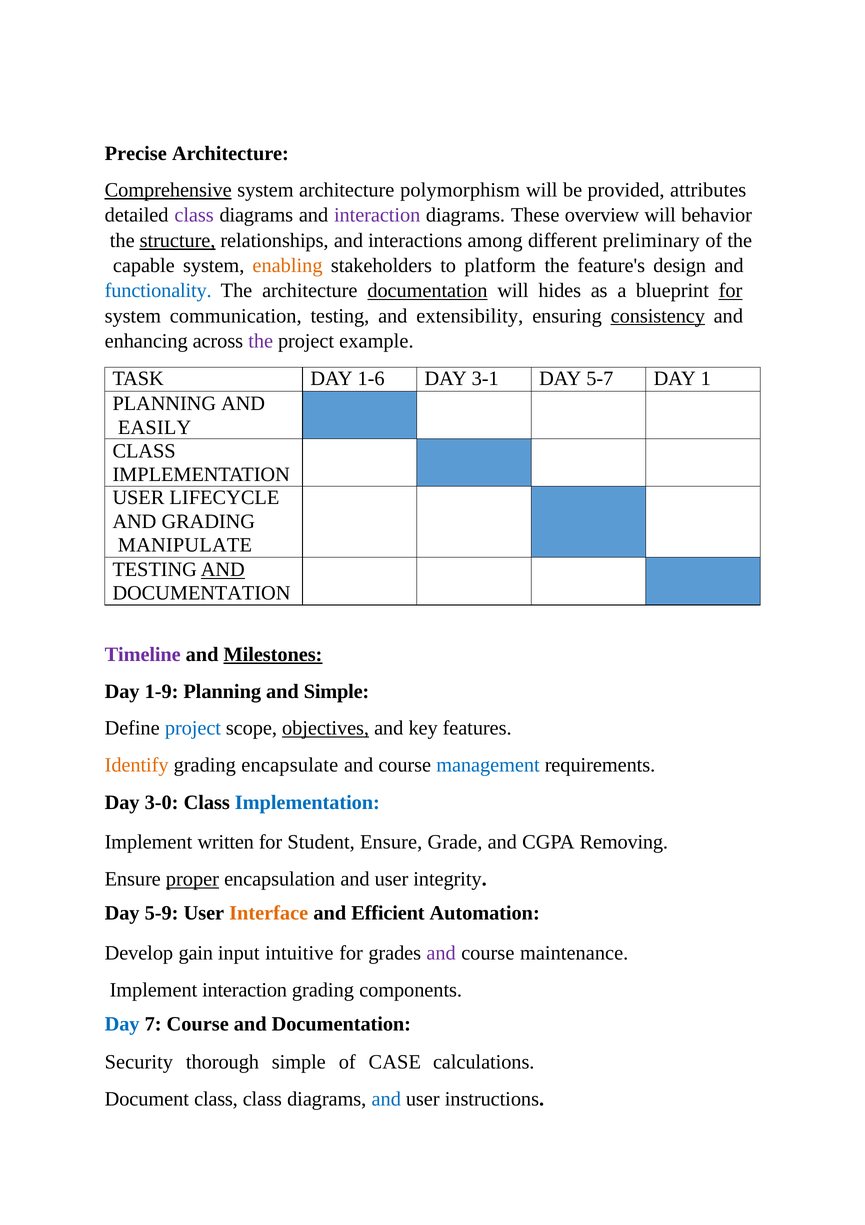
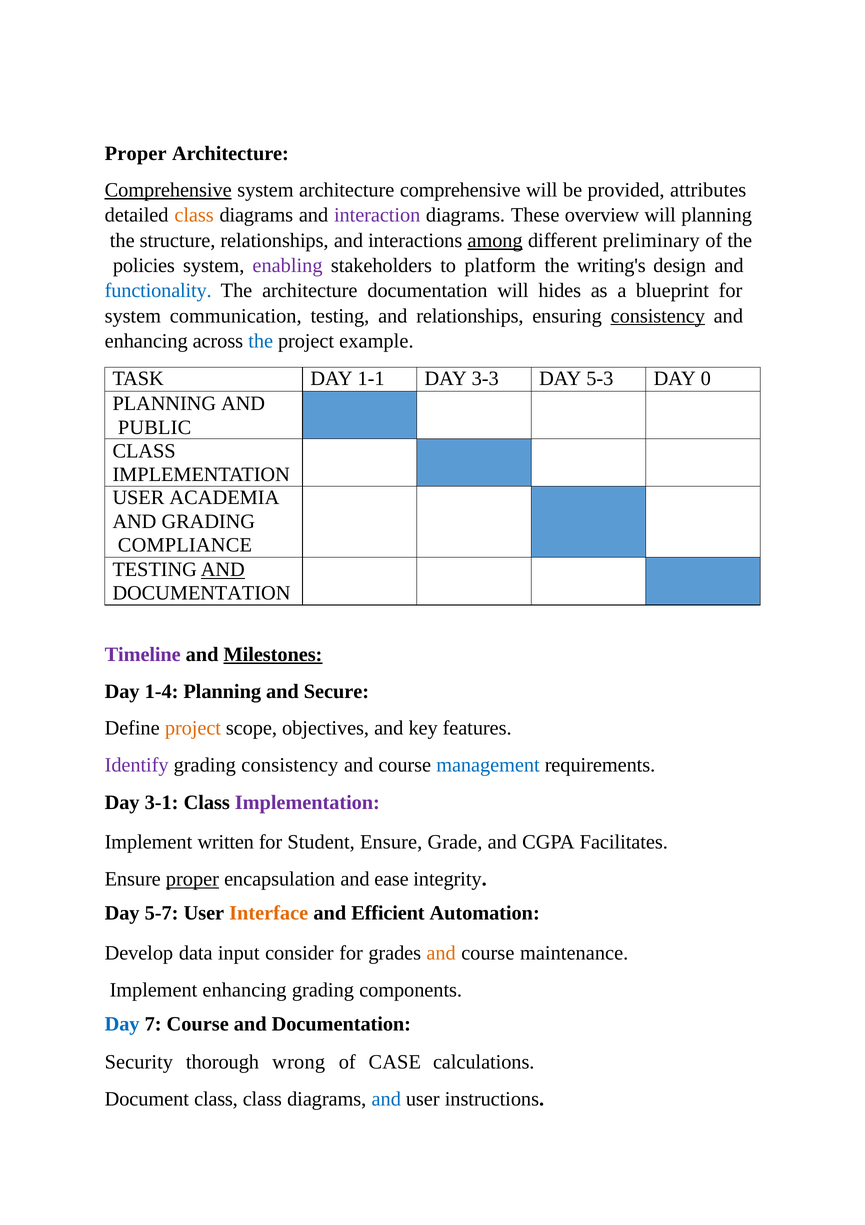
Precise: Precise -> Proper (136, 153)
system architecture polymorphism: polymorphism -> comprehensive (460, 190)
class colour: purple -> orange (194, 215)
will behavior: behavior -> planning (717, 215)
structure underline: present -> none (178, 240)
among underline: none -> present (495, 240)
capable: capable -> policies (144, 265)
enabling colour: orange -> purple (288, 265)
feature's: feature's -> writing's (611, 265)
documentation underline: present -> none (427, 290)
for underline: present -> none (731, 290)
and extensibility: extensibility -> relationships (470, 316)
the colour: purple -> blue (261, 341)
1-6: 1-6 -> 1-1 (371, 378)
3-1: 3-1 -> 3-3 (485, 378)
5-7: 5-7 -> 5-3 (600, 378)
1: 1 -> 0 (706, 378)
EASILY: EASILY -> PUBLIC (155, 427)
LIFECYCLE: LIFECYCLE -> ACADEMIA (224, 497)
MANIPULATE: MANIPULATE -> COMPLIANCE (185, 544)
1-9: 1-9 -> 1-4 (162, 691)
and Simple: Simple -> Secure (336, 691)
project colour: blue -> orange (193, 728)
objectives underline: present -> none (326, 728)
Identify colour: orange -> purple (137, 764)
grading encapsulate: encapsulate -> consistency (290, 764)
3-0: 3-0 -> 3-1 (162, 802)
Implementation colour: blue -> purple (307, 802)
Removing: Removing -> Facilitates (624, 842)
encapsulation and user: user -> ease (392, 878)
5-9: 5-9 -> 5-7 (162, 912)
gain: gain -> data (196, 952)
intuitive: intuitive -> consider (299, 952)
and colour: purple -> orange (441, 952)
Implement interaction: interaction -> enhancing (244, 989)
thorough simple: simple -> wrong (299, 1061)
